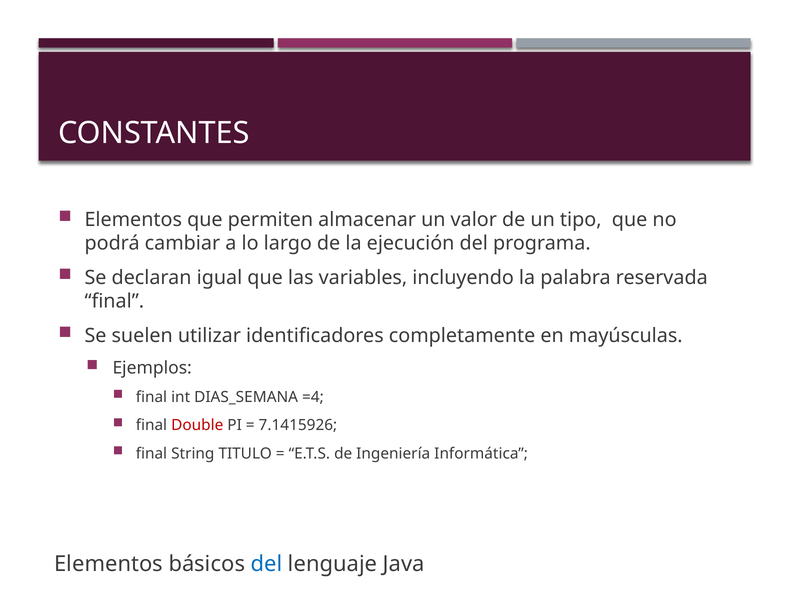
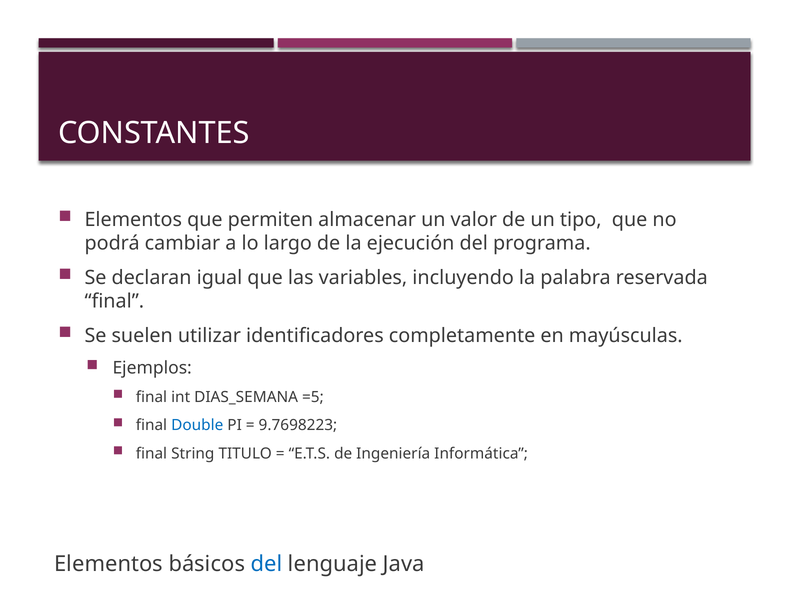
=4: =4 -> =5 (313, 397)
Double colour: red -> blue (197, 425)
7.1415926: 7.1415926 -> 9.7698223 (298, 425)
